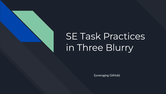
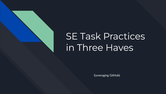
Blurry: Blurry -> Haves (119, 47)
